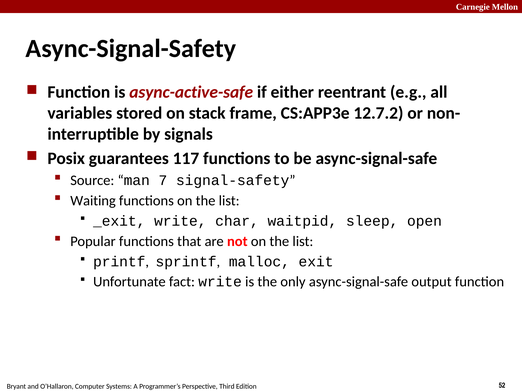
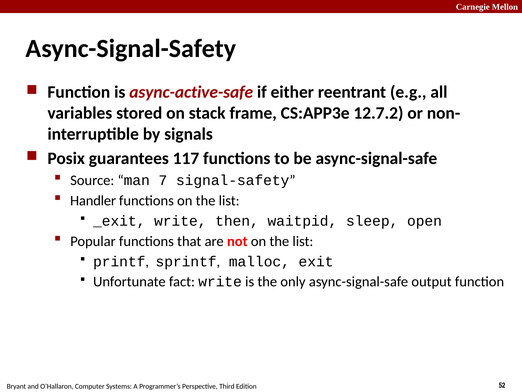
Waiting: Waiting -> Handler (93, 200)
char: char -> then (237, 221)
